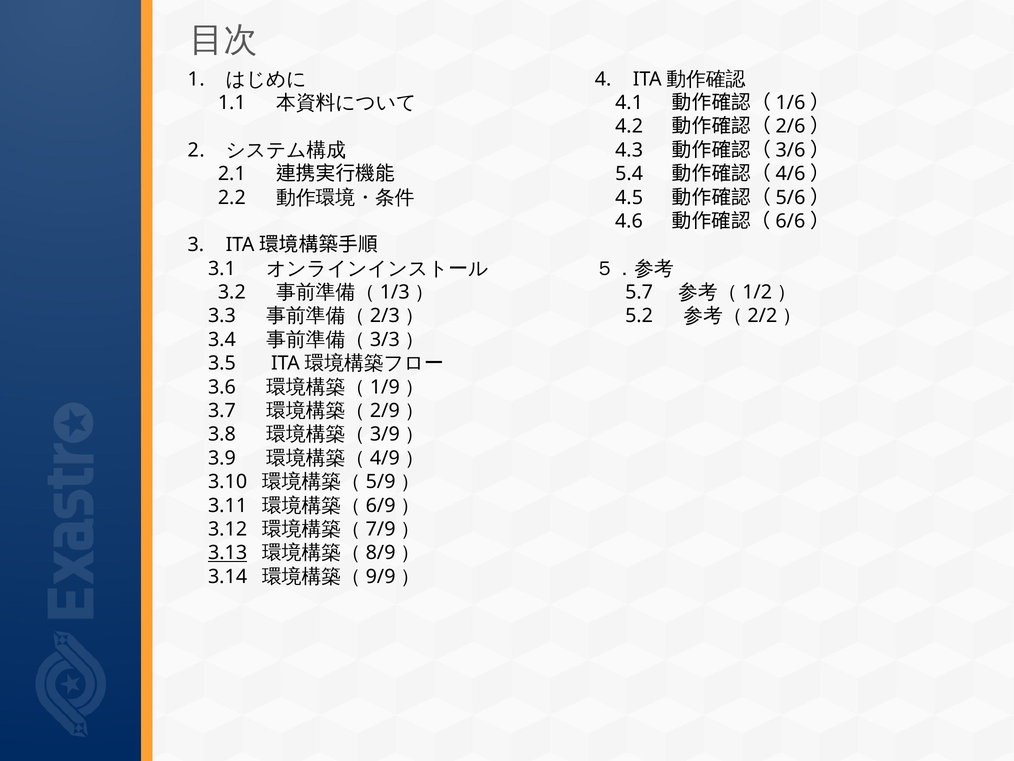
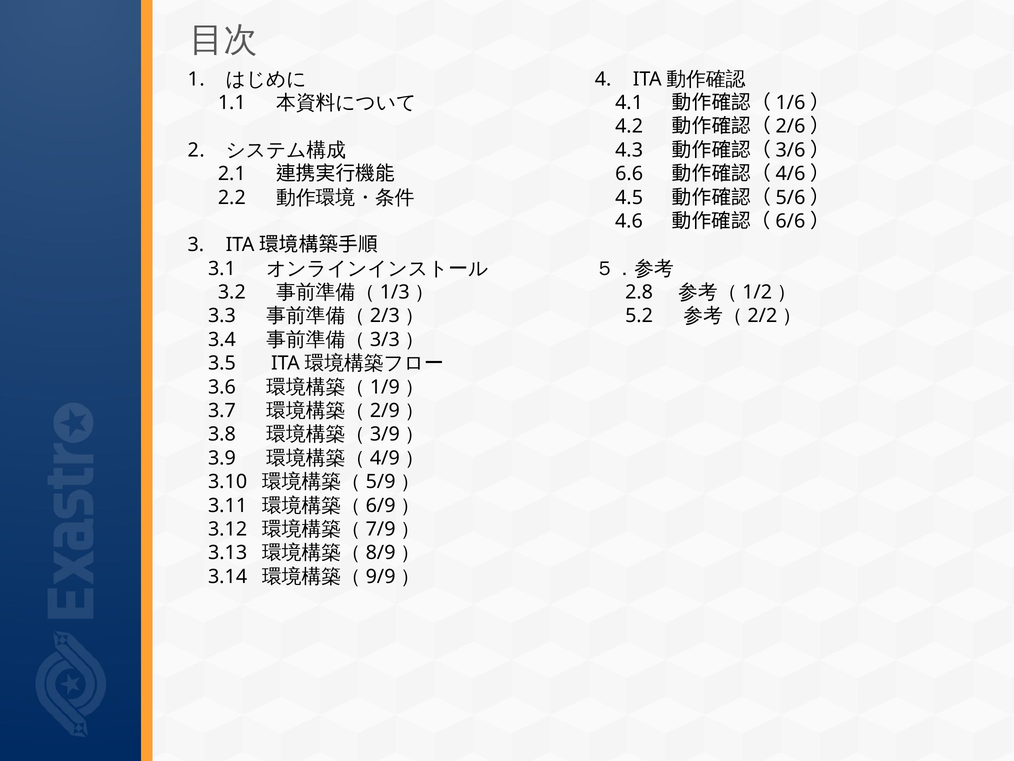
5.4: 5.4 -> 6.6 (629, 174)
5.7: 5.7 -> 2.8 (639, 292)
3.13 underline: present -> none (228, 553)
